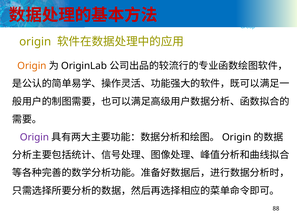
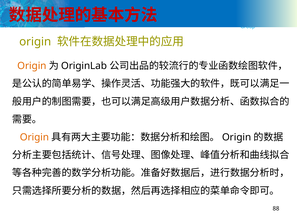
Origin colour: purple -> orange (34, 137)
